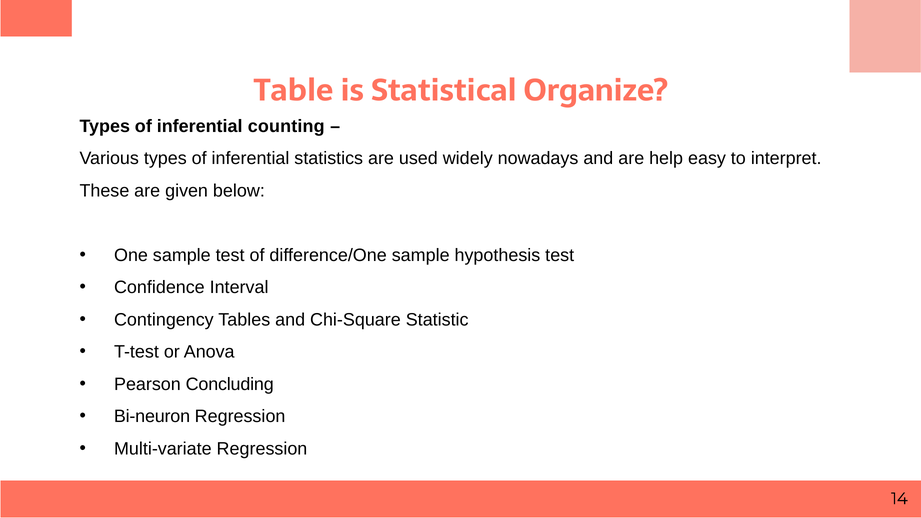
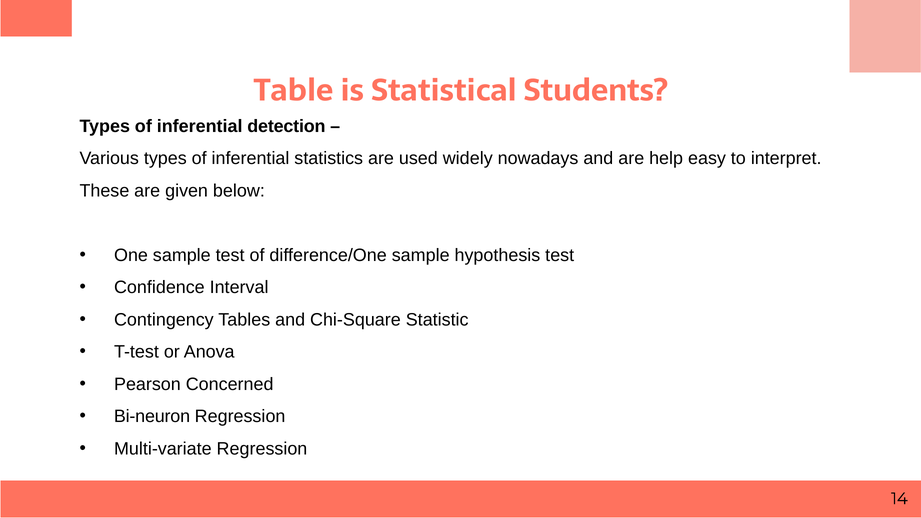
Organize: Organize -> Students (596, 91)
counting: counting -> detection (286, 126)
Concluding: Concluding -> Concerned (230, 384)
